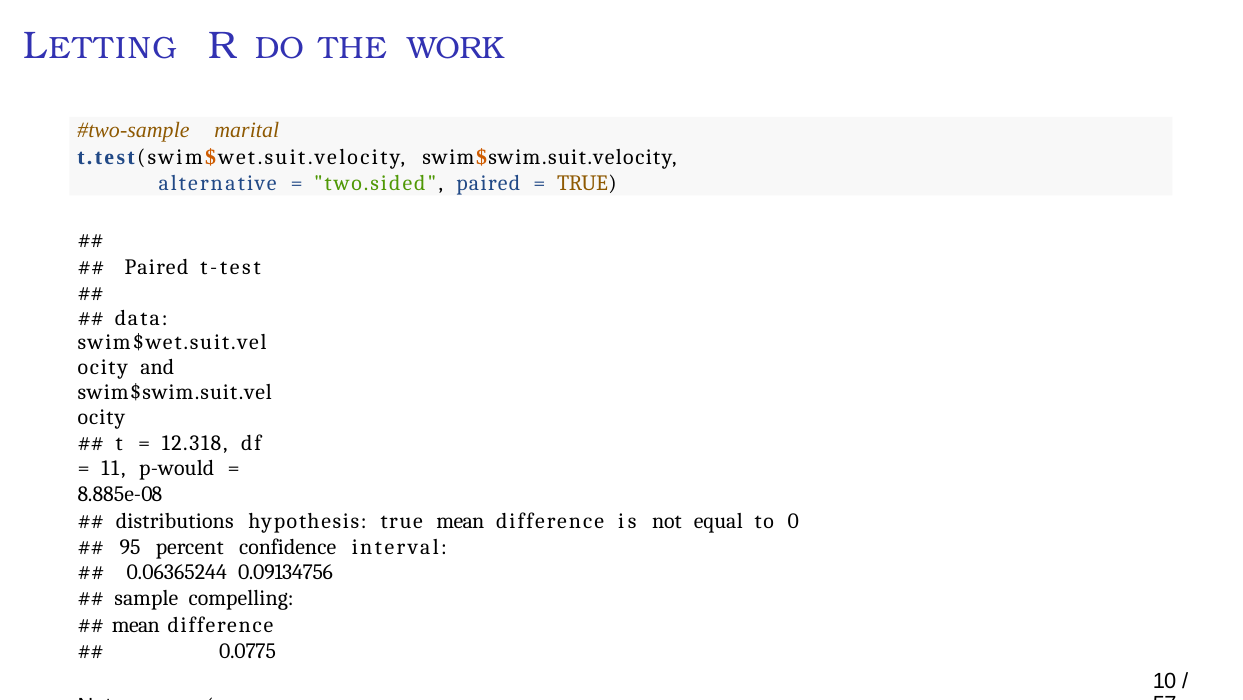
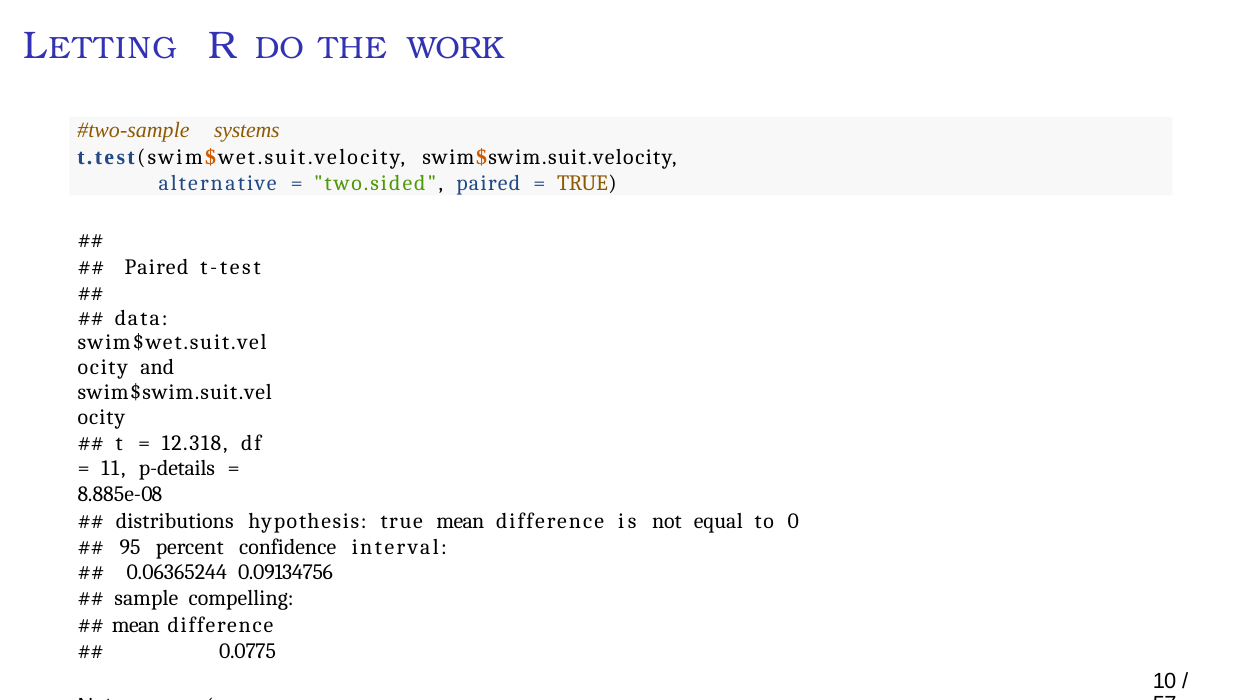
marital: marital -> systems (247, 131)
p-would: p-would -> p-details (177, 468)
